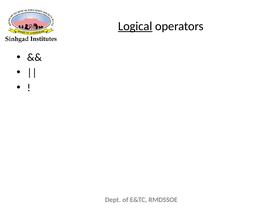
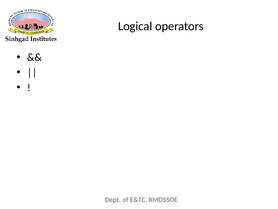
Logical underline: present -> none (135, 26)
